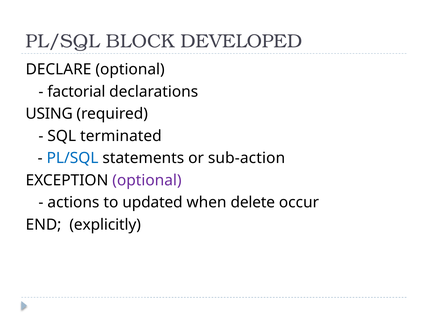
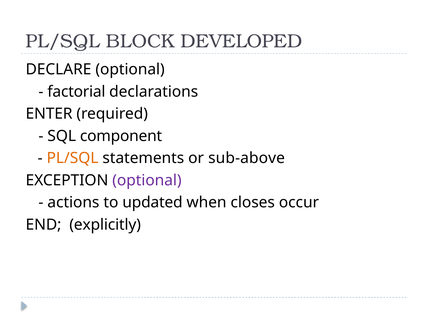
USING: USING -> ENTER (49, 114)
terminated: terminated -> component (121, 136)
PL/SQL colour: blue -> orange (73, 158)
sub-action: sub-action -> sub-above (247, 158)
delete: delete -> closes (253, 203)
